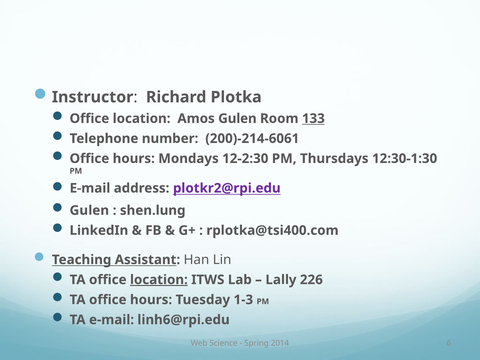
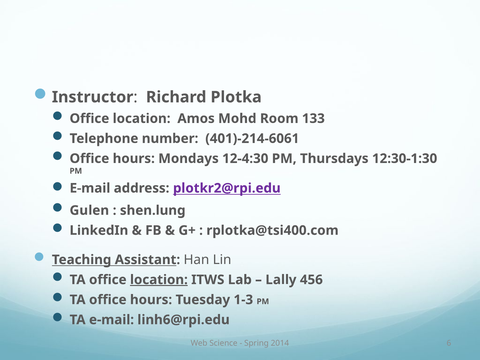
Amos Gulen: Gulen -> Mohd (237, 119)
133 underline: present -> none (313, 119)
200)-214-6061: 200)-214-6061 -> 401)-214-6061 (252, 139)
12-2:30: 12-2:30 -> 12-4:30 (245, 159)
226: 226 -> 456 (311, 280)
